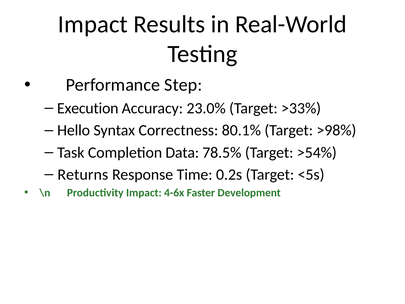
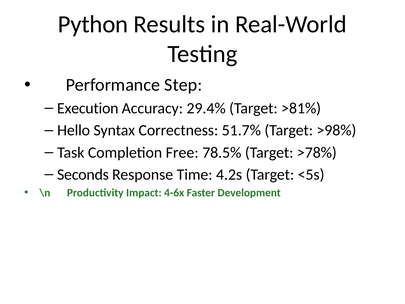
Impact: Impact -> Python (93, 24)
23.0%: 23.0% -> 29.4% (206, 108)
>33%: >33% -> >81% (301, 108)
80.1%: 80.1% -> 51.7% (241, 130)
Data: Data -> Free (182, 152)
>54%: >54% -> >78% (317, 152)
Returns: Returns -> Seconds (83, 174)
0.2s: 0.2s -> 4.2s (229, 174)
